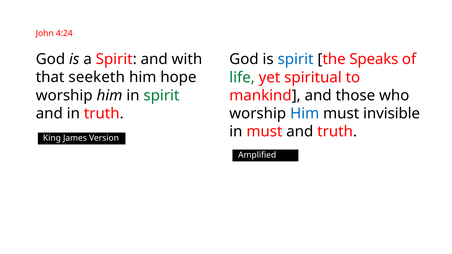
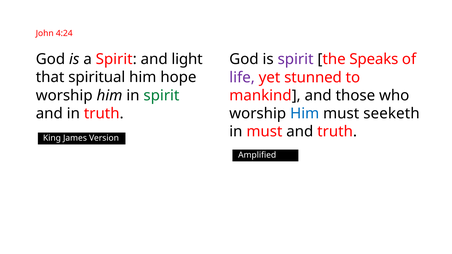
with: with -> light (187, 59)
spirit colour: blue -> purple (296, 59)
seeketh: seeketh -> spiritual (97, 77)
life colour: green -> purple (242, 77)
spiritual: spiritual -> stunned (313, 77)
invisible: invisible -> seeketh (391, 114)
